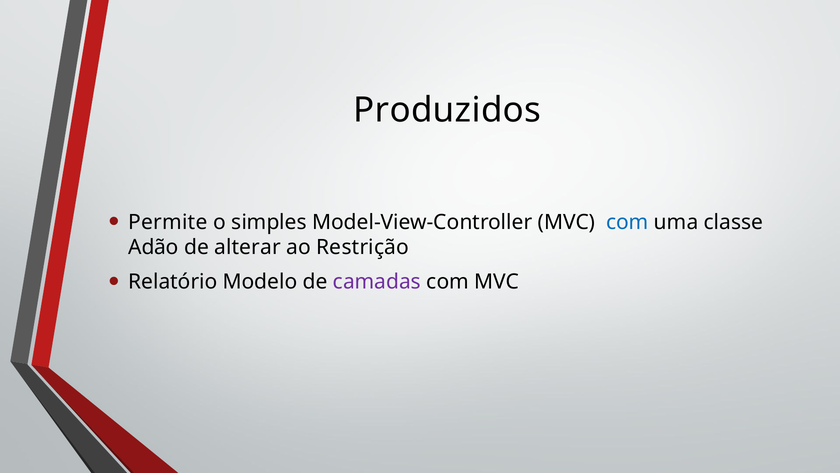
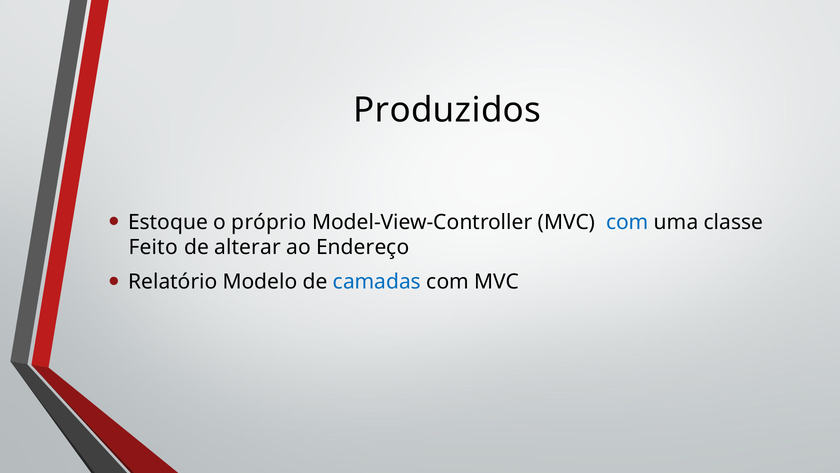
Permite: Permite -> Estoque (168, 222)
simples: simples -> próprio (269, 222)
Adão: Adão -> Feito (153, 247)
Restrição: Restrição -> Endereço (363, 247)
camadas colour: purple -> blue (377, 282)
